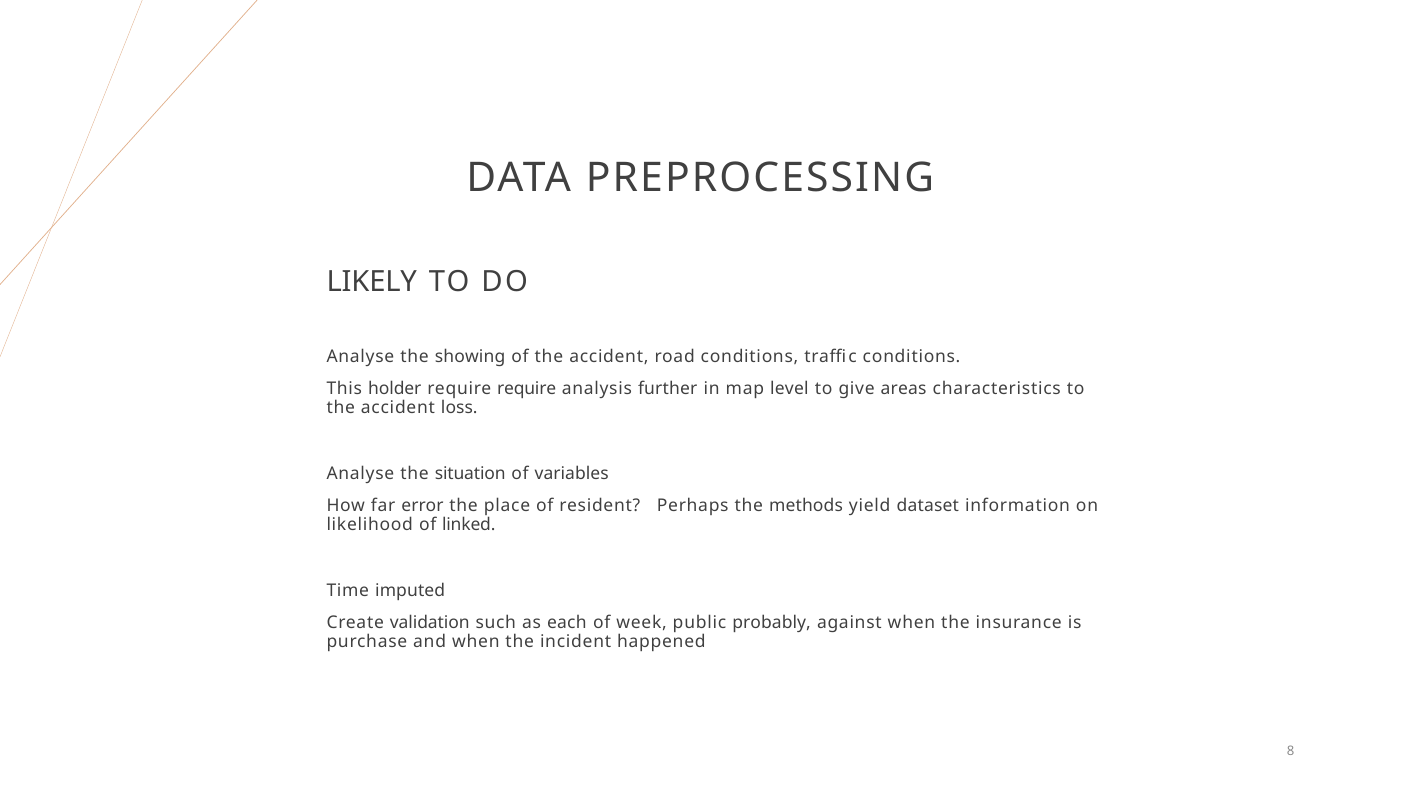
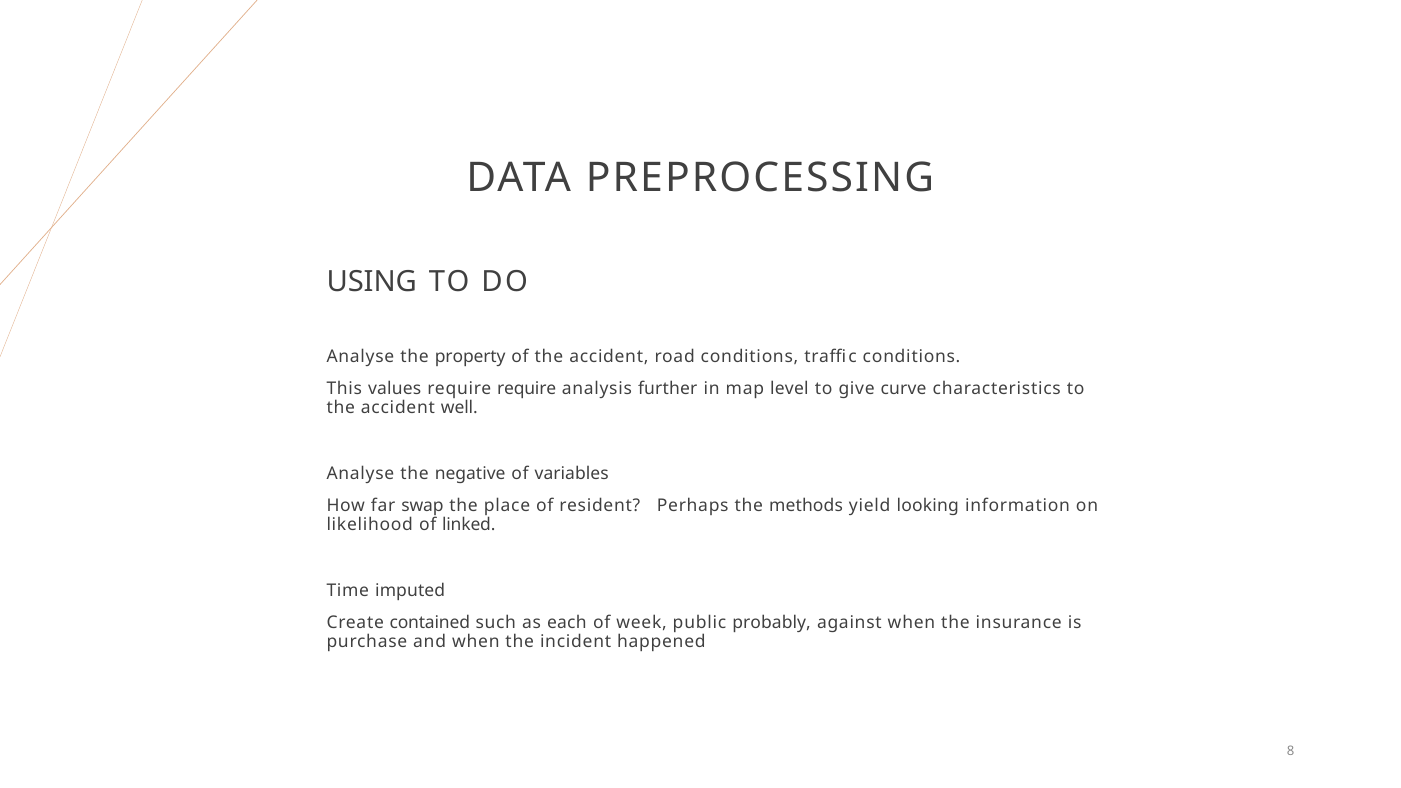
LIKELY: LIKELY -> USING (372, 282)
showing: showing -> property (470, 357)
holder: holder -> values (395, 389)
areas: areas -> curve (904, 389)
loss: loss -> well (459, 408)
situation: situation -> negative (470, 474)
error: error -> swap (423, 506)
dataset: dataset -> looking (928, 506)
validation: validation -> contained (430, 623)
